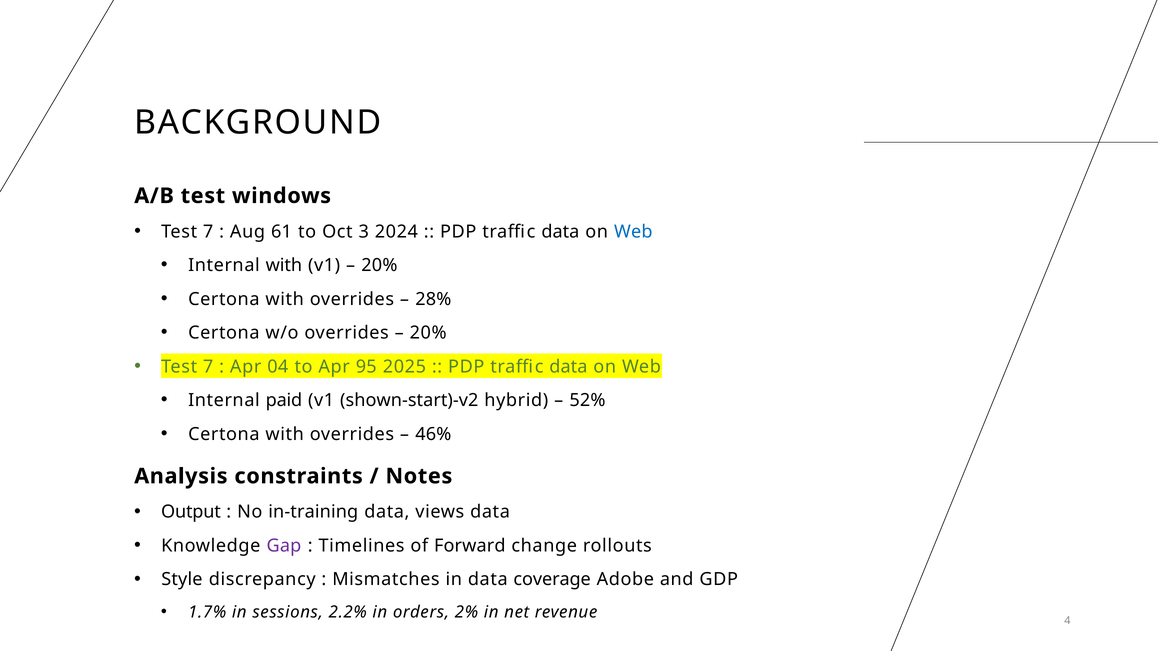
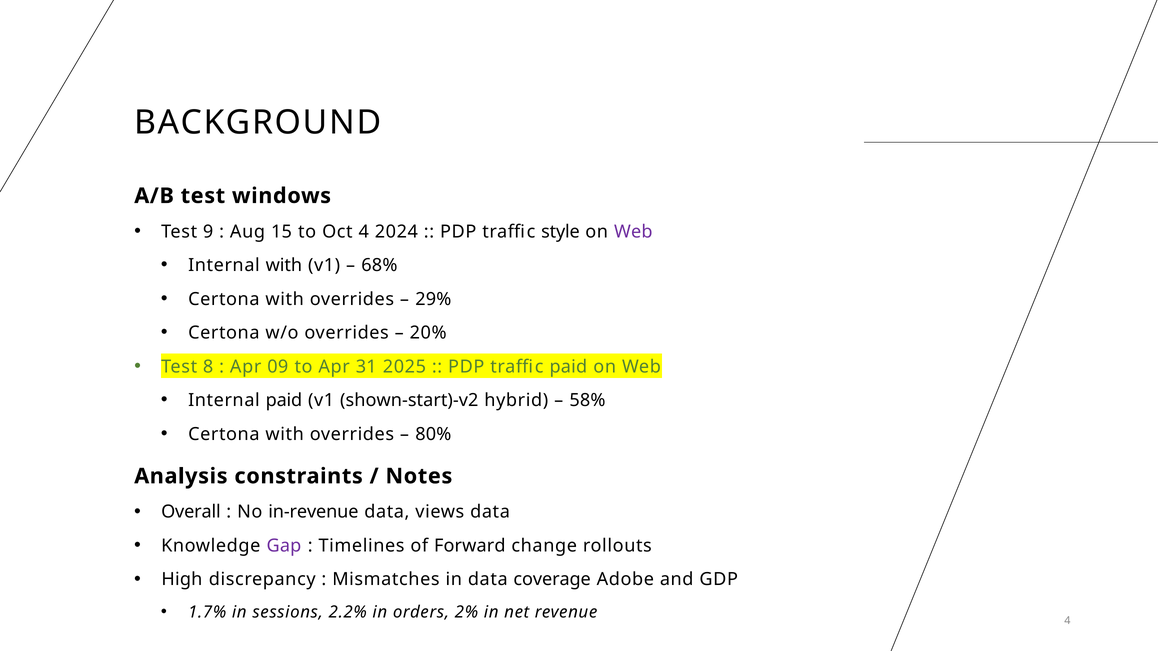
7: 7 -> 9 (208, 232)
61: 61 -> 15 (282, 232)
Oct 3: 3 -> 4 (364, 232)
data: data -> style (560, 232)
Web colour: blue -> purple (633, 232)
20%: 20% -> 68% (379, 265)
28%: 28% -> 29% (433, 299)
7: 7 -> 8 (208, 367)
04: 04 -> 09 (278, 367)
95: 95 -> 31 (366, 367)
data: data -> paid (568, 367)
52%: 52% -> 58% (587, 401)
46%: 46% -> 80% (433, 434)
Output: Output -> Overall (191, 512)
in-training: in-training -> in-revenue (313, 512)
Style: Style -> High (182, 580)
